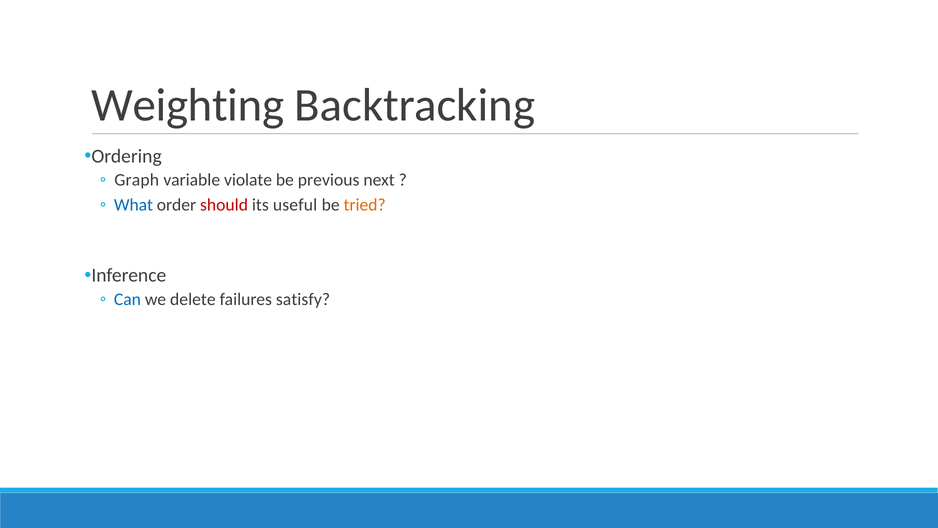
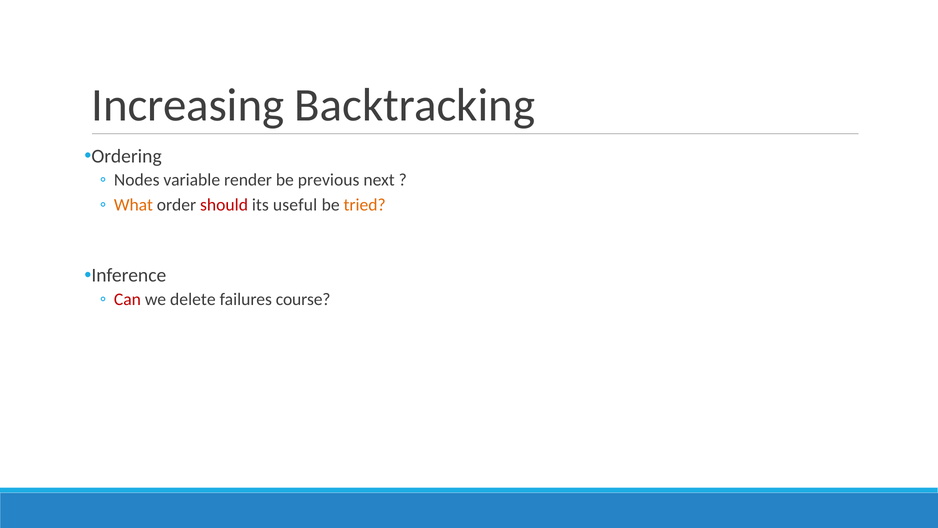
Weighting: Weighting -> Increasing (188, 105)
Graph: Graph -> Nodes (137, 180)
violate: violate -> render (248, 180)
What colour: blue -> orange (133, 205)
Can colour: blue -> red (127, 299)
satisfy: satisfy -> course (303, 299)
